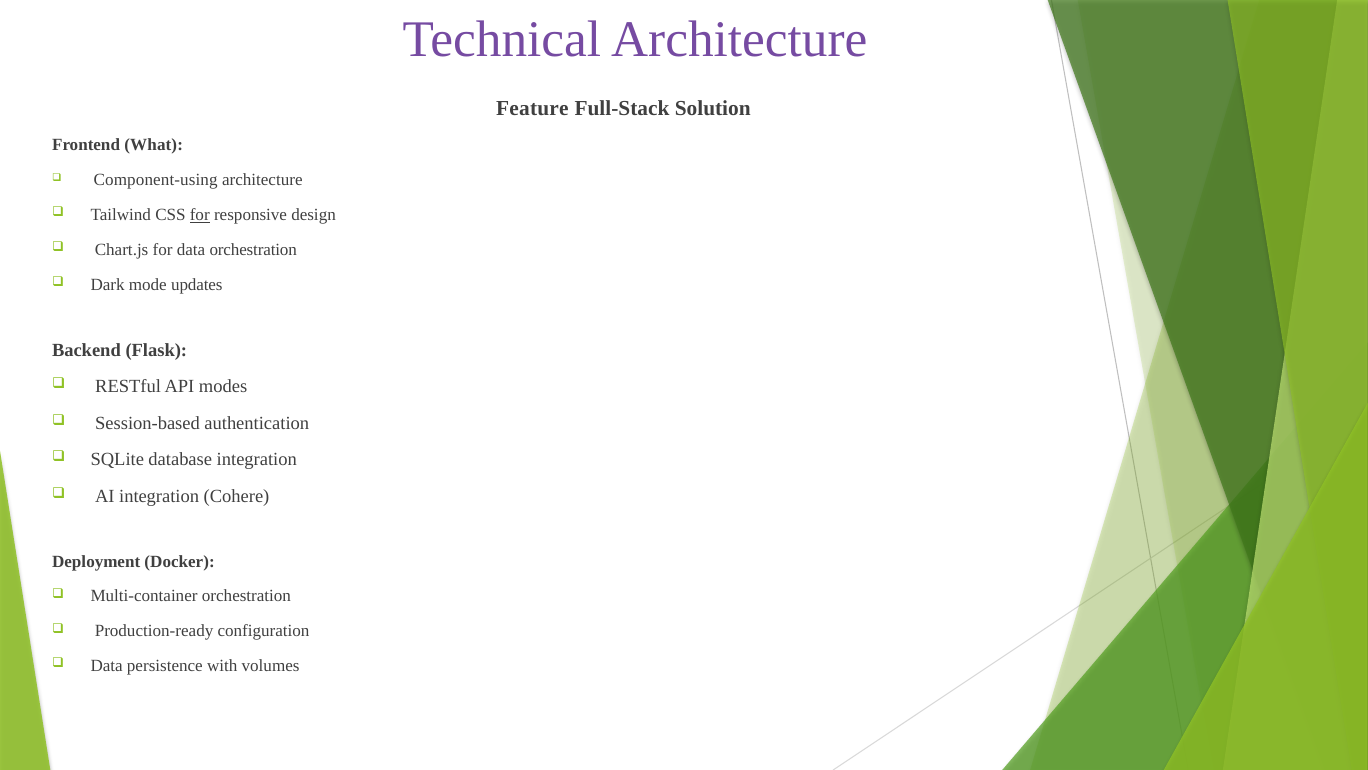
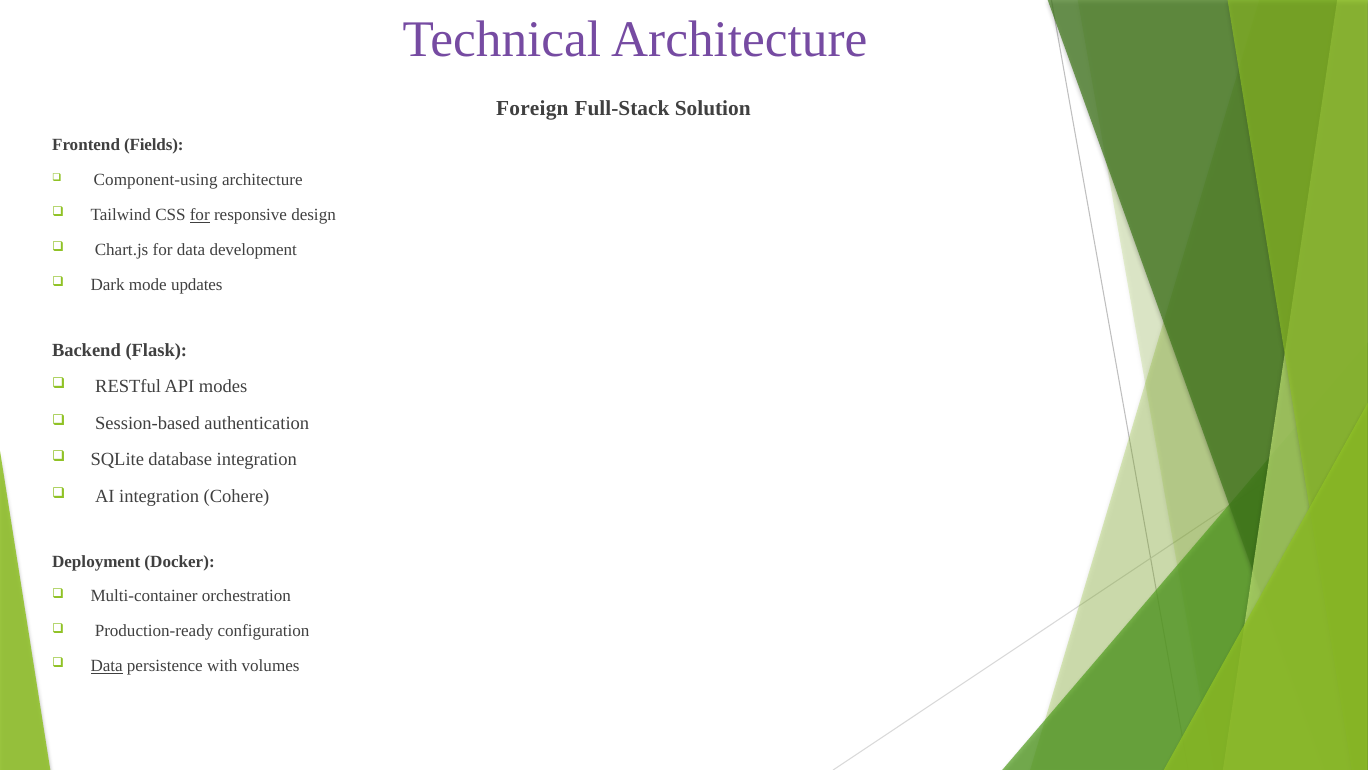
Feature: Feature -> Foreign (532, 108)
What: What -> Fields (154, 145)
data orchestration: orchestration -> development (253, 250)
Data underline: none -> present (107, 666)
